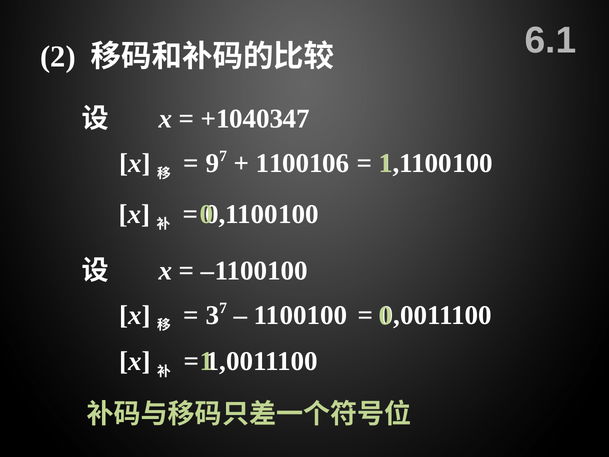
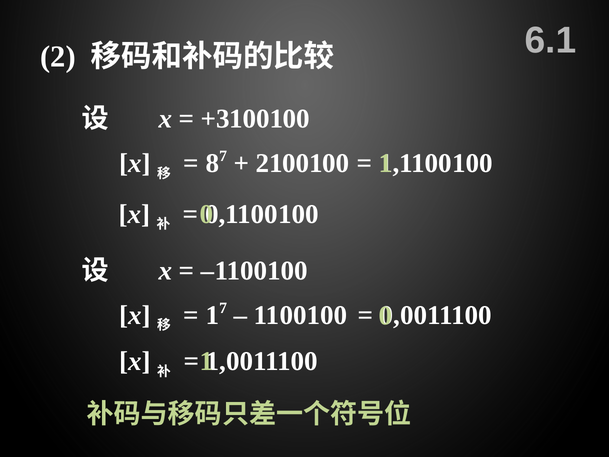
+1040347: +1040347 -> +3100100 (255, 119)
9: 9 -> 8 (212, 163)
1100106: 1100106 -> 2100100 (303, 163)
3: 3 -> 1 (212, 315)
